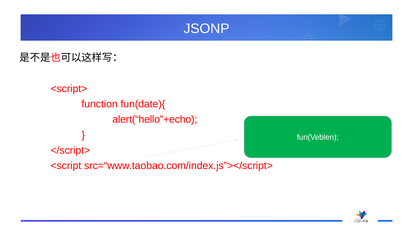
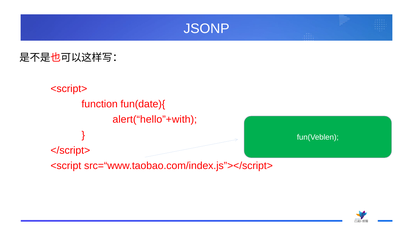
alert(“hello”+echo: alert(“hello”+echo -> alert(“hello”+with (155, 120)
